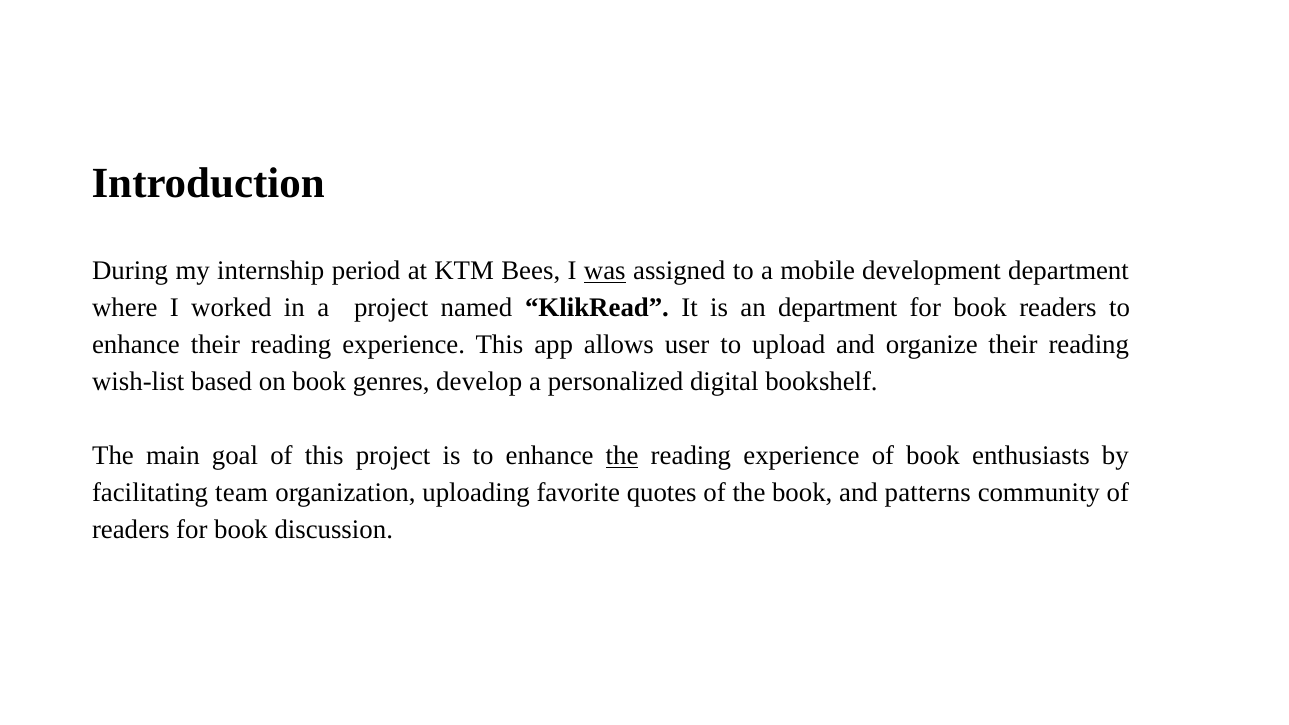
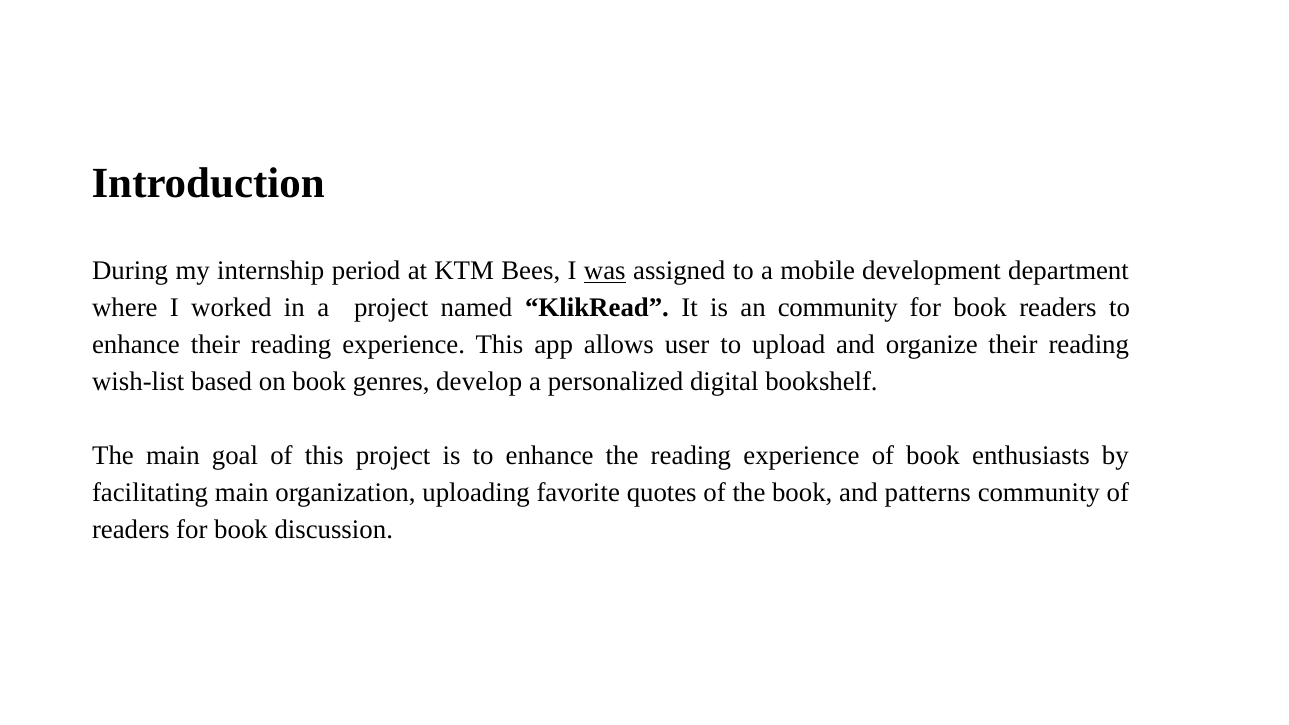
an department: department -> community (838, 308)
the underline: present -> none (622, 456)
facilitating team: team -> main (242, 493)
